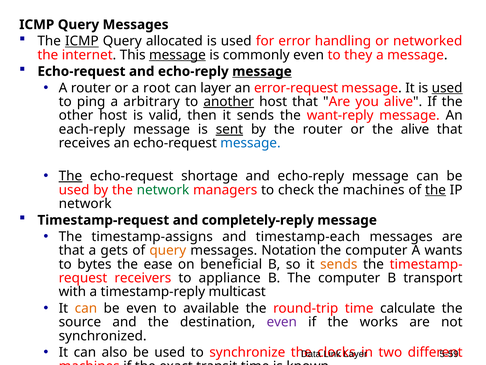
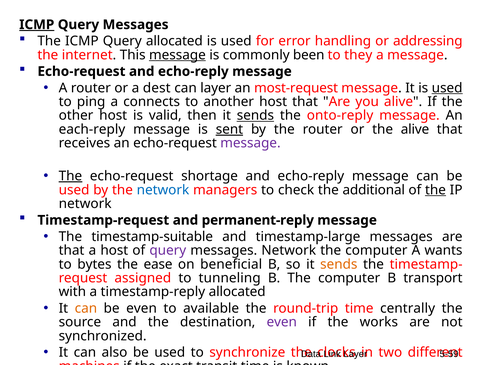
ICMP underline: none -> present (37, 25)
ICMP underline: present -> none (82, 41)
networked: networked -> addressing (428, 41)
commonly even: even -> been (309, 55)
message underline: present -> none (262, 71)
root: root -> dest (157, 88)
error-request: error-request -> most-request (296, 88)
arbitrary: arbitrary -> connects (152, 102)
another underline: present -> none (229, 102)
sends underline: none -> present (255, 115)
want-reply: want-reply -> onto-reply (340, 115)
message colour: blue -> purple (250, 143)
network colour: green -> blue (163, 190)
the machines: machines -> additional (374, 190)
completely-reply: completely-reply -> permanent-reply (258, 220)
timestamp-assigns: timestamp-assigns -> timestamp-suitable (152, 236)
timestamp-each: timestamp-each -> timestamp-large (308, 236)
a gets: gets -> host (114, 250)
query colour: orange -> purple (168, 250)
messages Notation: Notation -> Network (289, 250)
receivers: receivers -> assigned (143, 278)
appliance: appliance -> tunneling (230, 278)
timestamp-reply multicast: multicast -> allocated (237, 291)
calculate: calculate -> centrally (408, 308)
